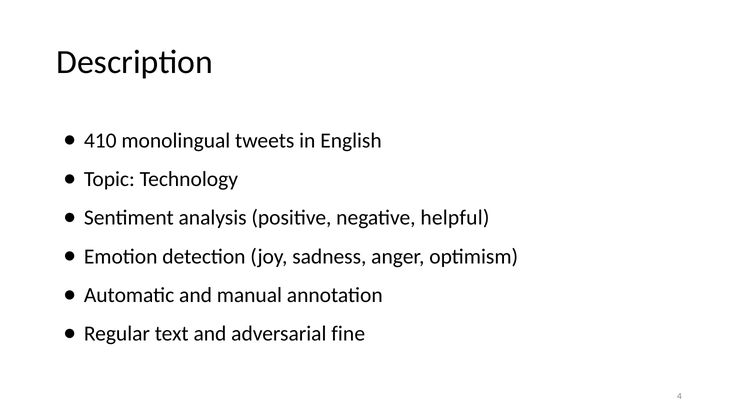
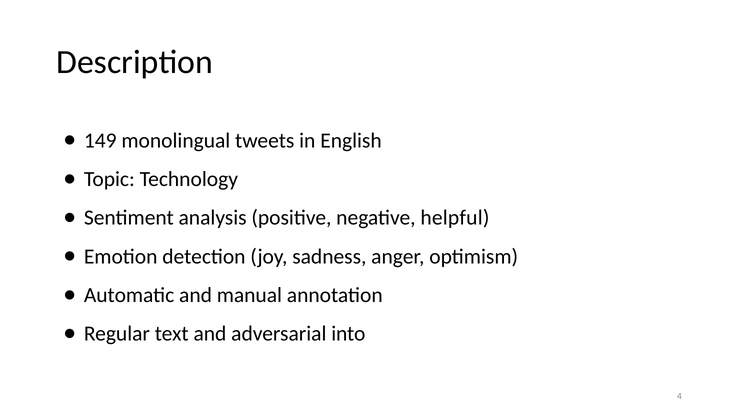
410: 410 -> 149 (100, 141)
fine: fine -> into (348, 334)
